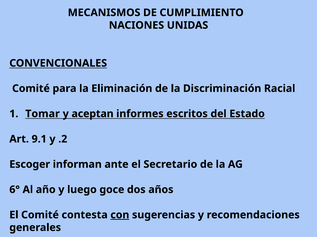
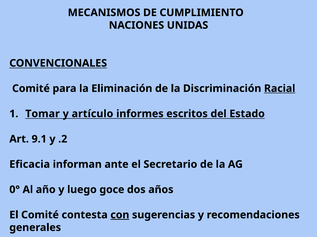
Racial underline: none -> present (280, 89)
aceptan: aceptan -> artículo (92, 114)
Escoger: Escoger -> Eficacia (30, 165)
6°: 6° -> 0° (15, 190)
